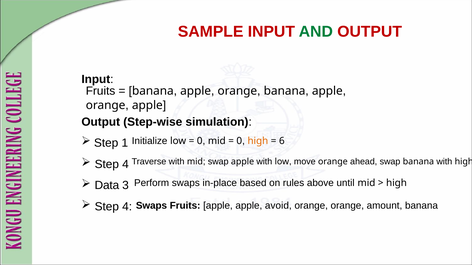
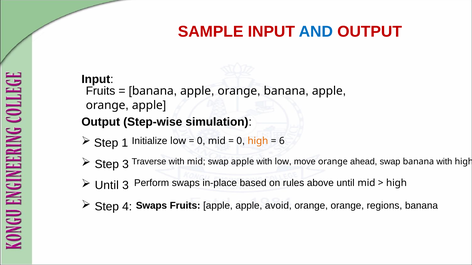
AND colour: green -> blue (316, 32)
4: 4 -> 3 (125, 165)
Data: Data -> Until (107, 186)
amount: amount -> regions (384, 206)
